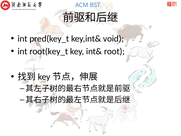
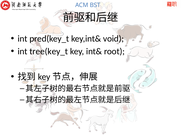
root(key_t: root(key_t -> tree(key_t (49, 51)
